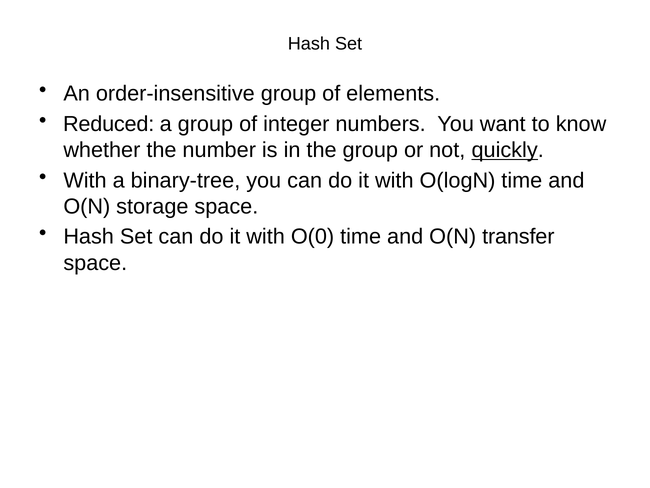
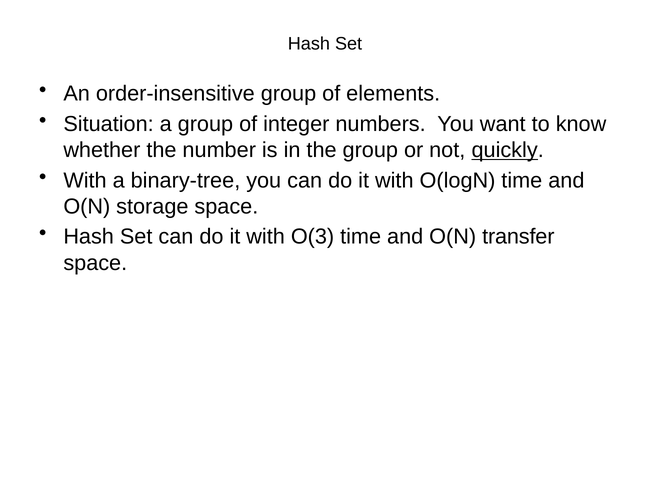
Reduced: Reduced -> Situation (109, 124)
O(0: O(0 -> O(3 (313, 237)
